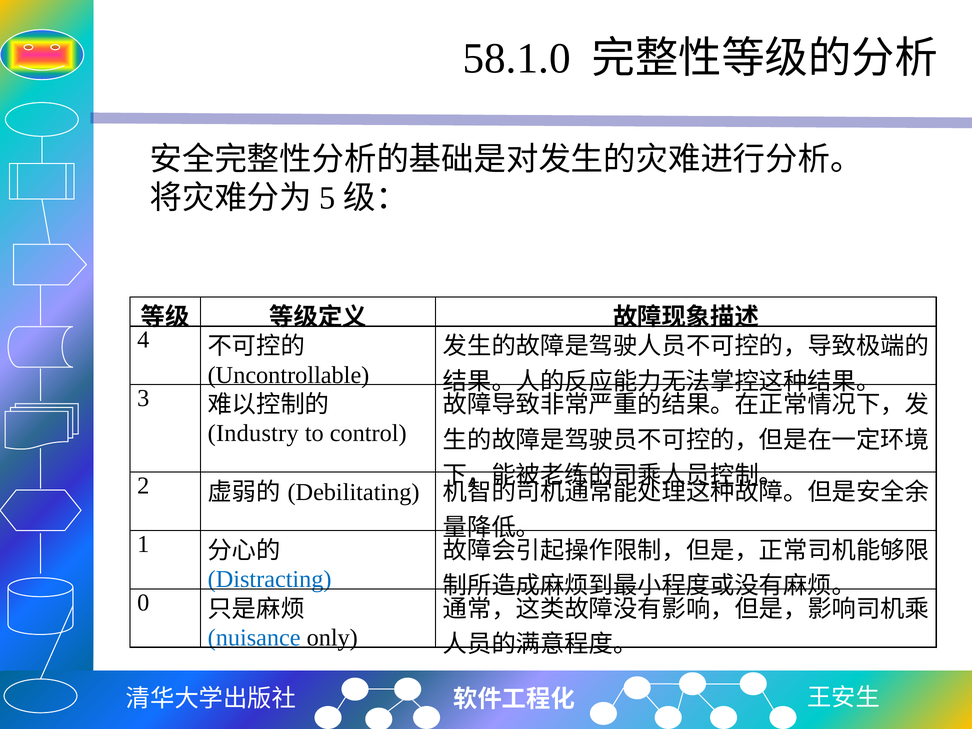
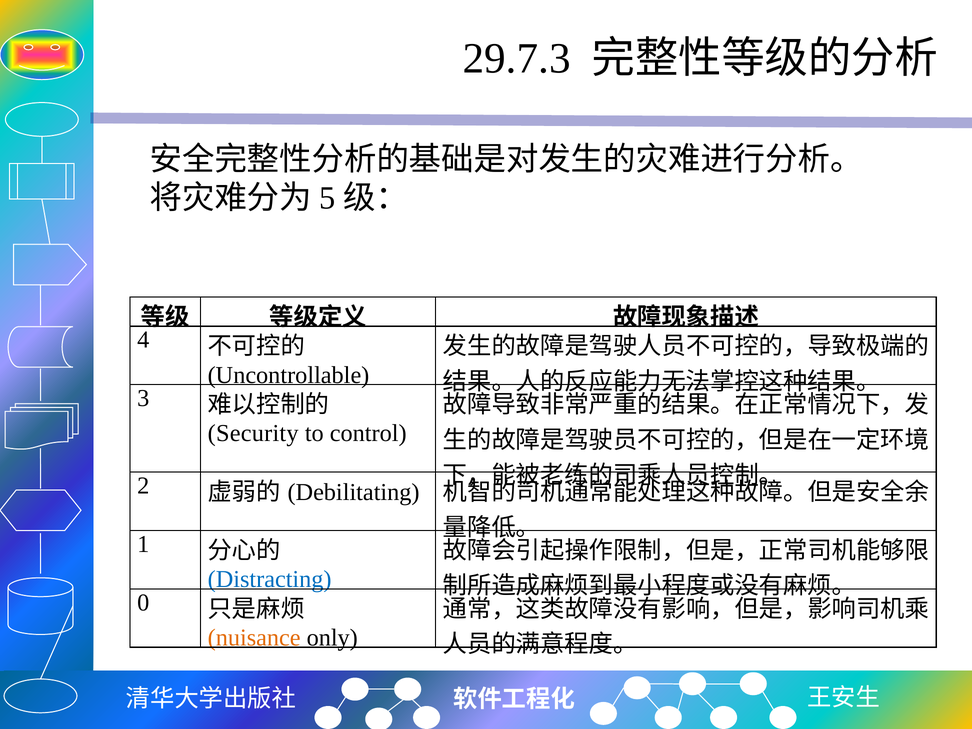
58.1.0: 58.1.0 -> 29.7.3 (517, 58)
Industry: Industry -> Security (253, 433)
nuisance colour: blue -> orange (254, 638)
